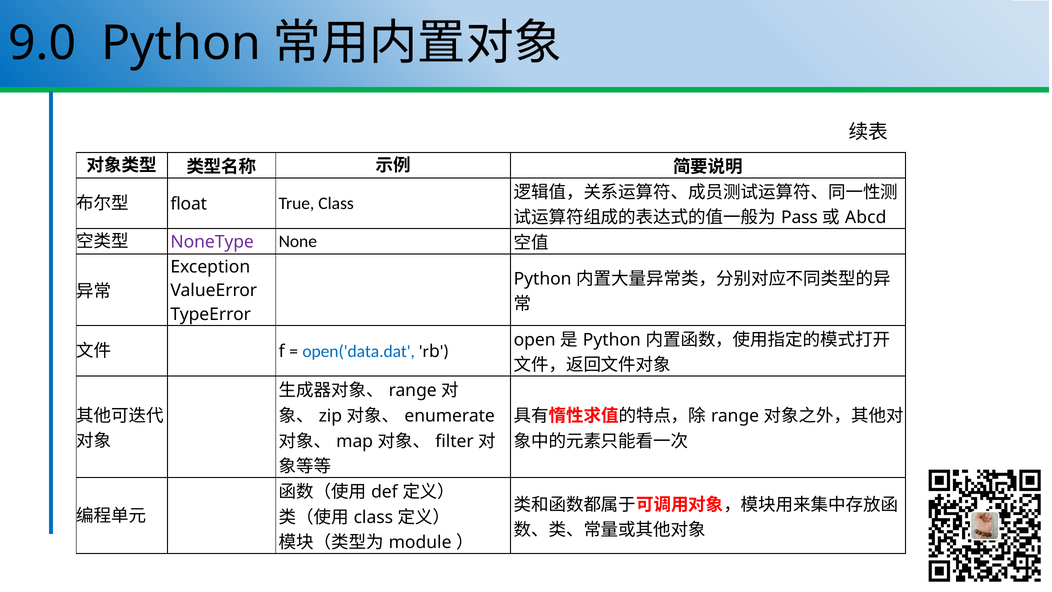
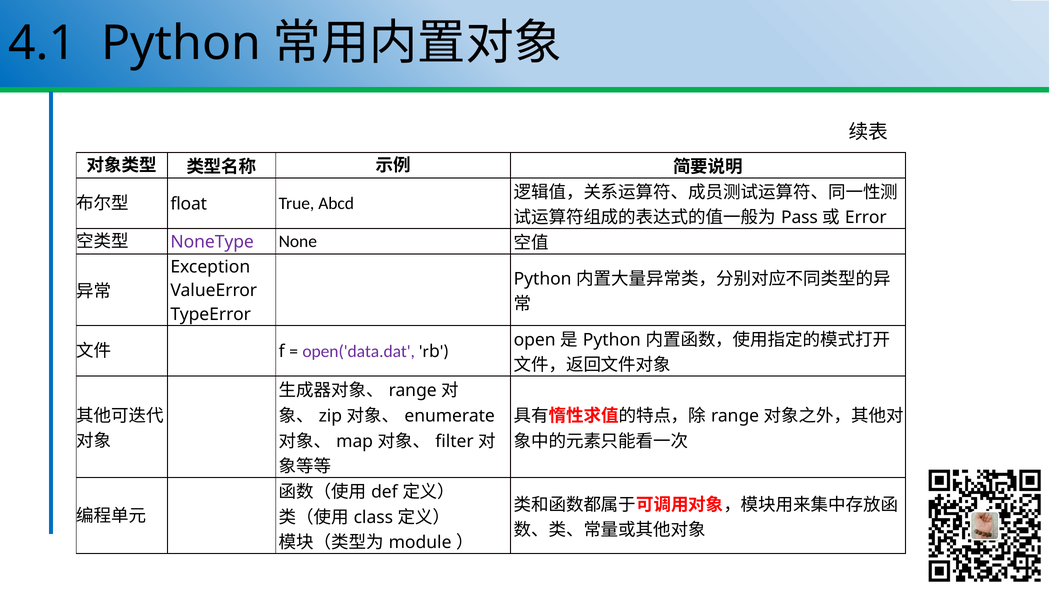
9.0: 9.0 -> 4.1 (42, 43)
True Class: Class -> Abcd (336, 203)
Abcd: Abcd -> Error (866, 218)
open('data.dat colour: blue -> purple (359, 351)
